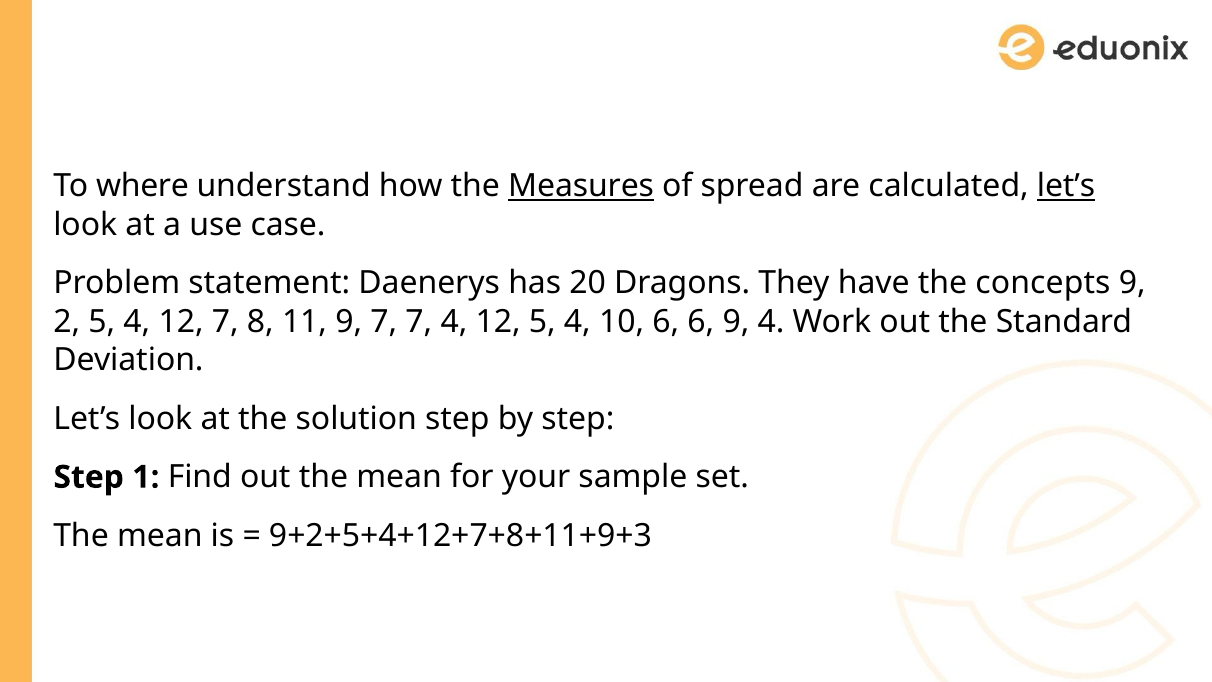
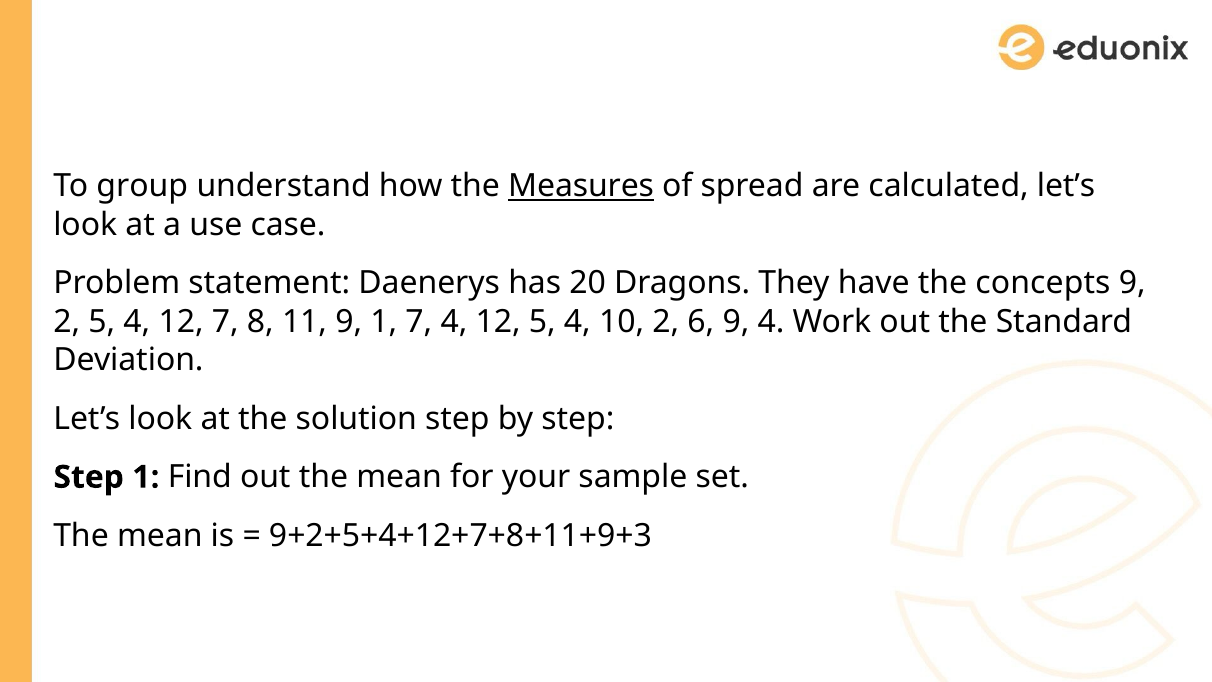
where: where -> group (142, 186)
let’s underline: present -> none (1066, 186)
9 7: 7 -> 1 (384, 322)
10 6: 6 -> 2 (666, 322)
